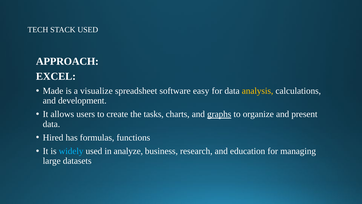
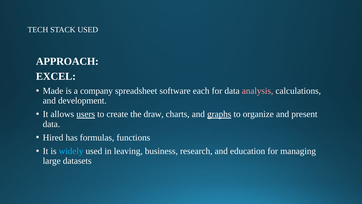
visualize: visualize -> company (96, 91)
easy: easy -> each (201, 91)
analysis colour: yellow -> pink (258, 91)
users underline: none -> present (86, 114)
tasks: tasks -> draw (154, 114)
analyze: analyze -> leaving (128, 151)
